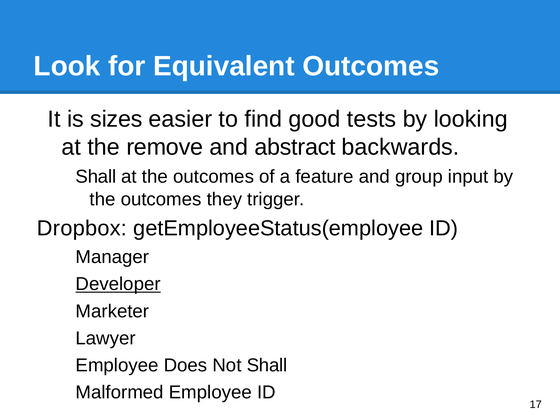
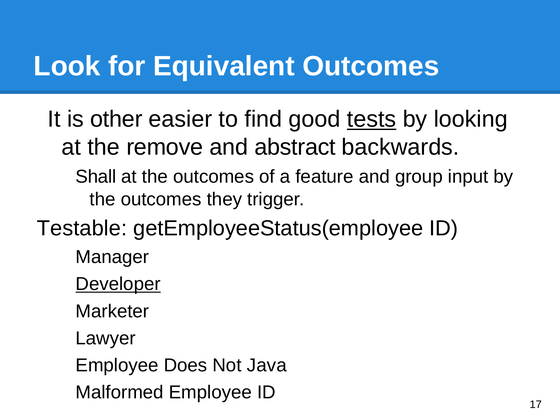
sizes: sizes -> other (116, 119)
tests underline: none -> present (372, 119)
Dropbox: Dropbox -> Testable (82, 228)
Not Shall: Shall -> Java (267, 365)
